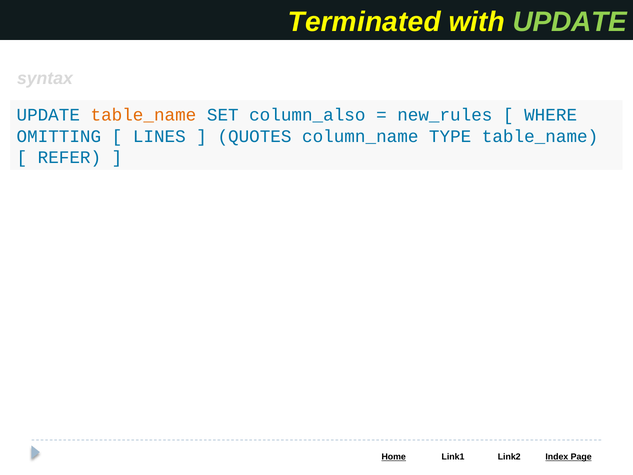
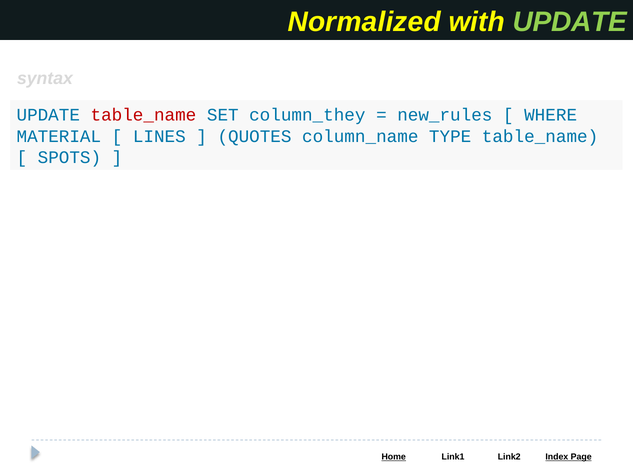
Terminated: Terminated -> Normalized (364, 22)
table_name colour: orange -> red (143, 115)
column_also: column_also -> column_they (307, 115)
OMITTING: OMITTING -> MATERIAL (59, 136)
REFER: REFER -> SPOTS (69, 157)
